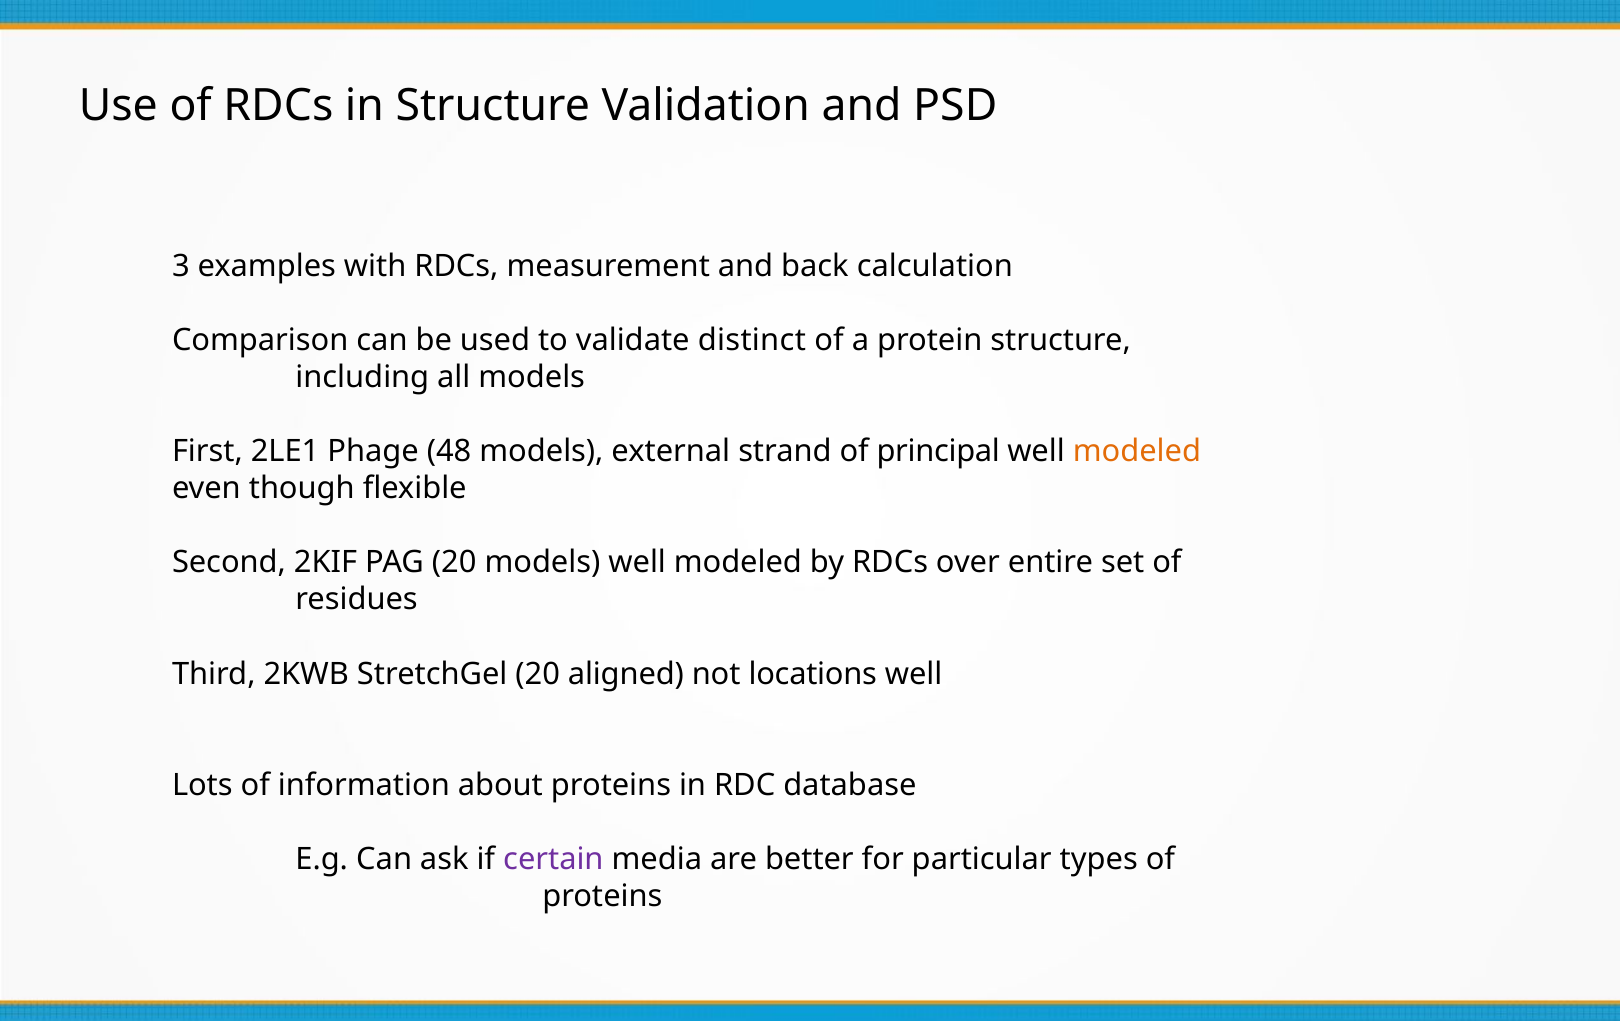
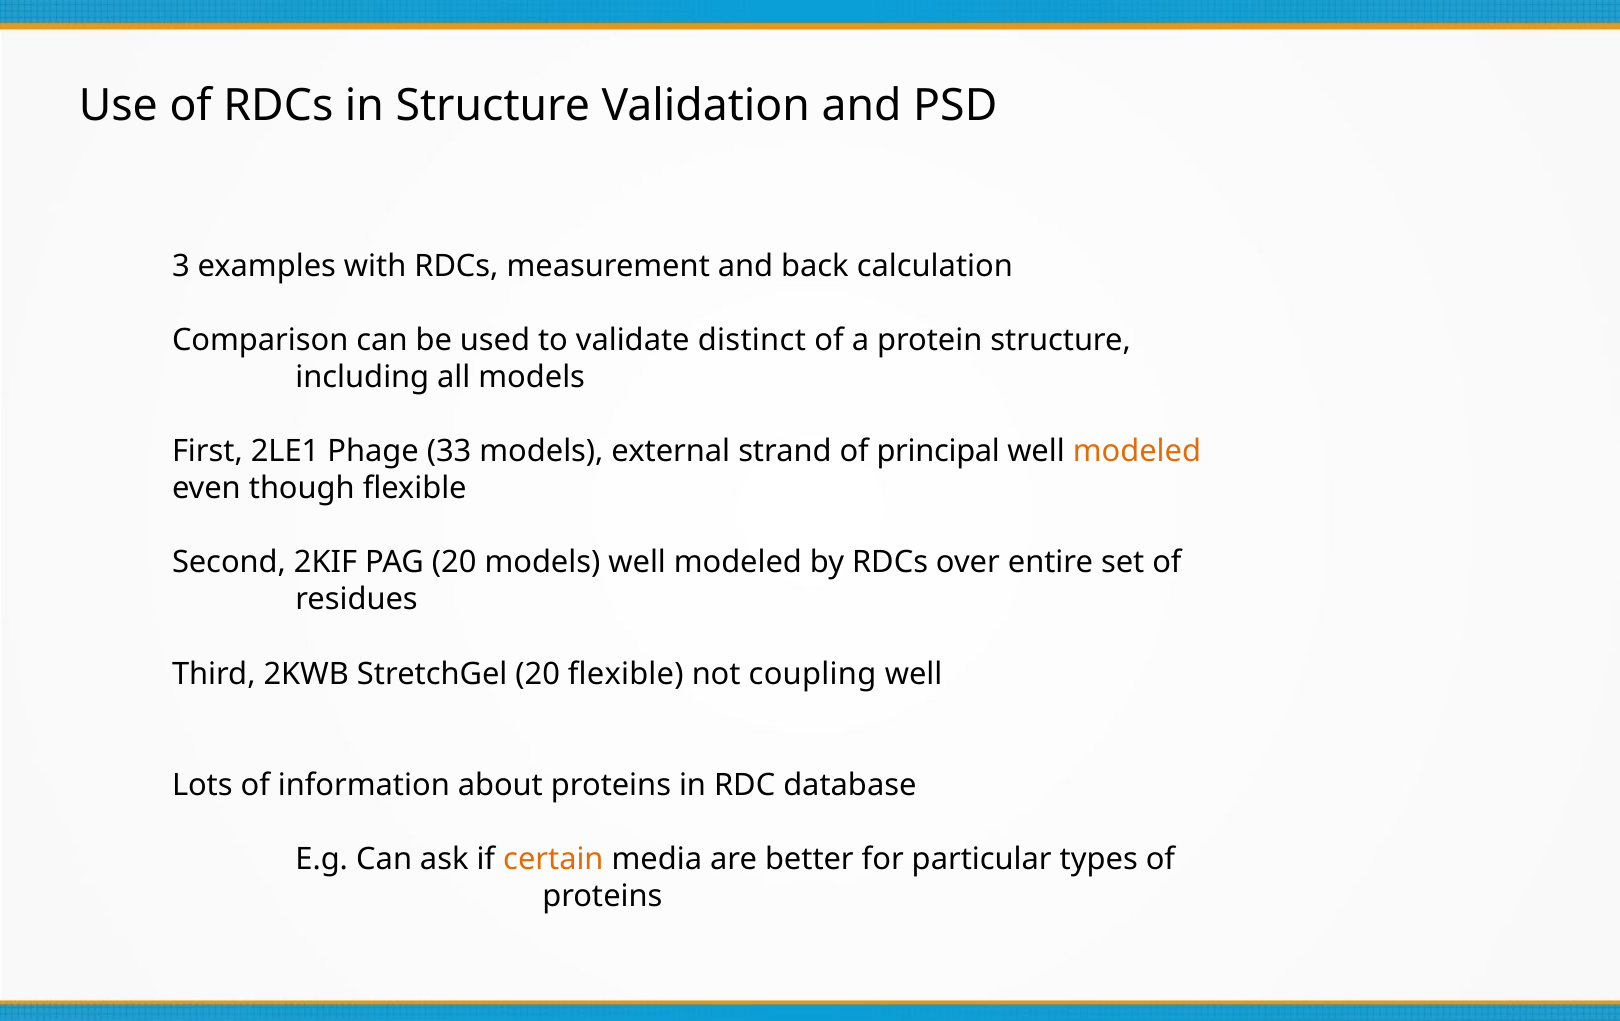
48: 48 -> 33 (449, 451)
20 aligned: aligned -> flexible (626, 674)
locations: locations -> coupling (812, 674)
certain colour: purple -> orange (553, 859)
